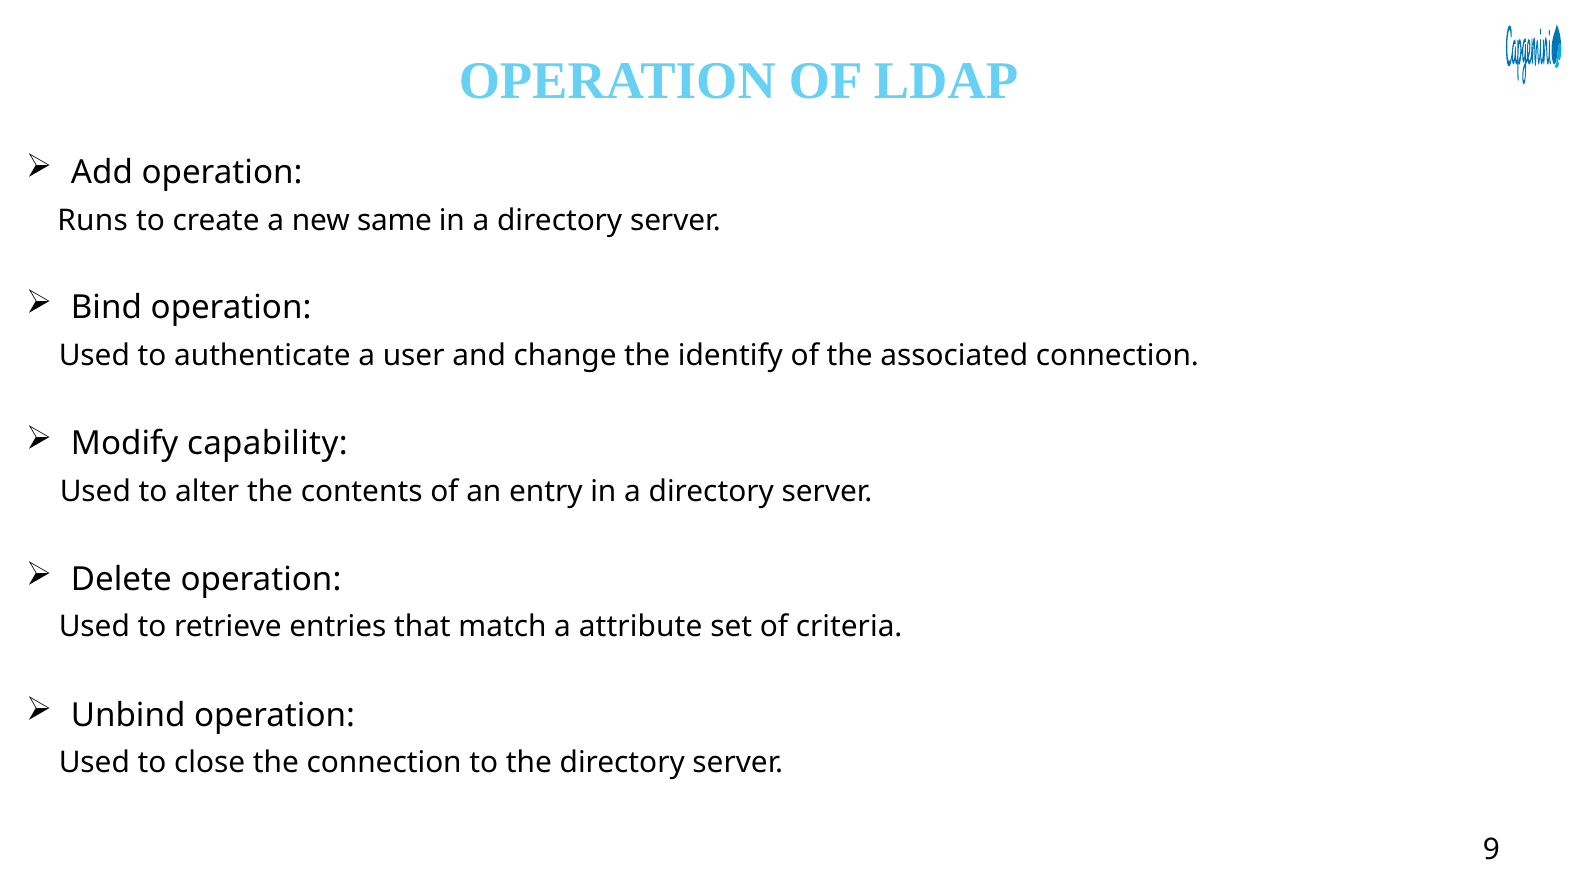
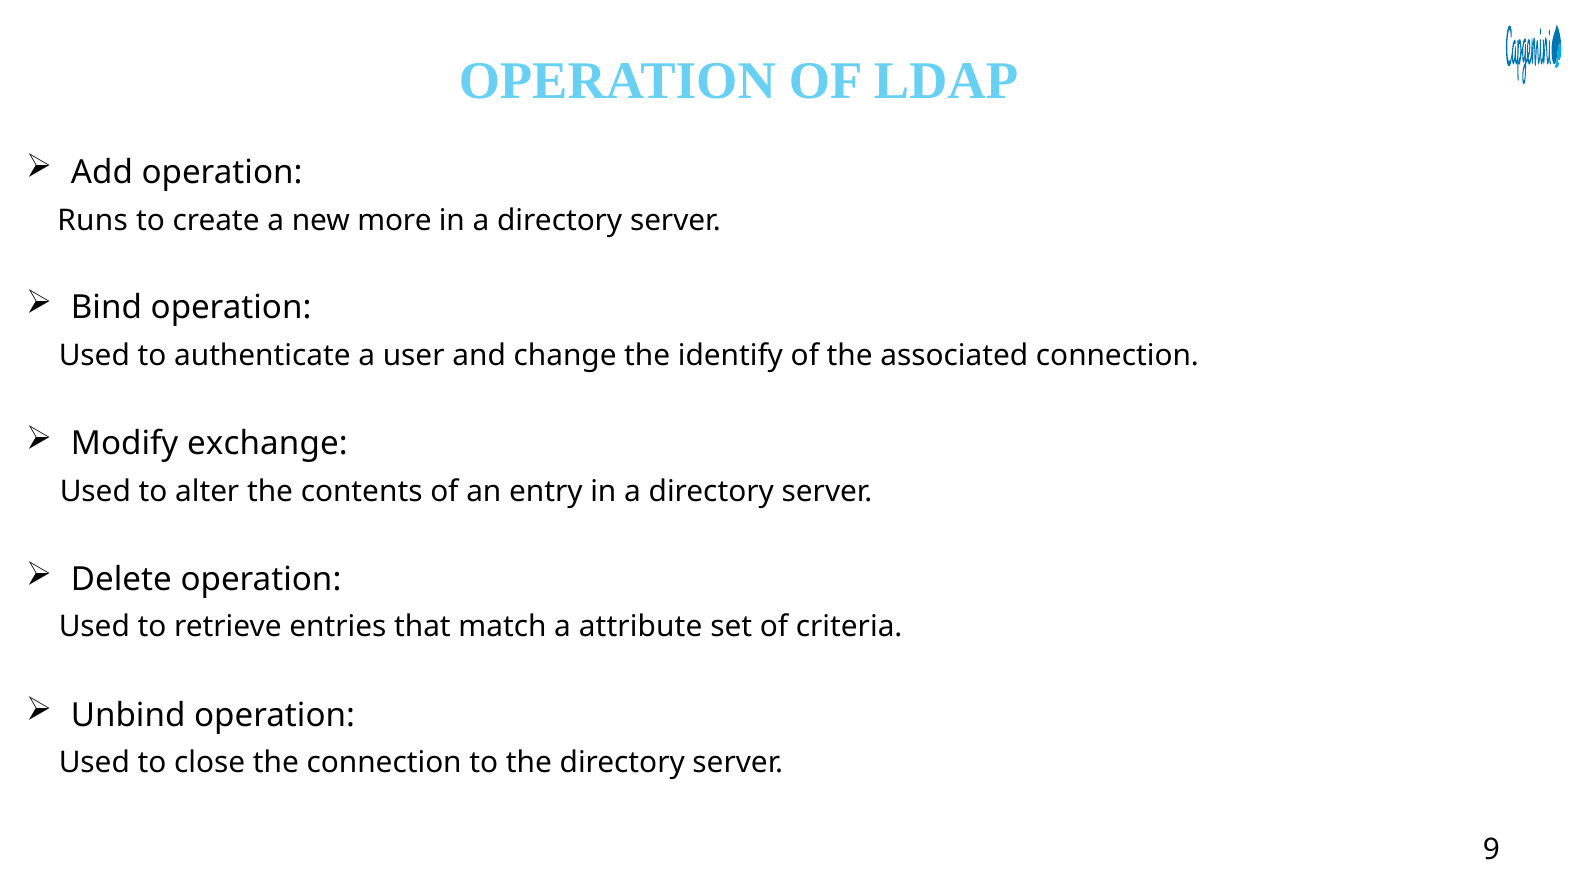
same: same -> more (395, 220)
capability: capability -> exchange (267, 444)
